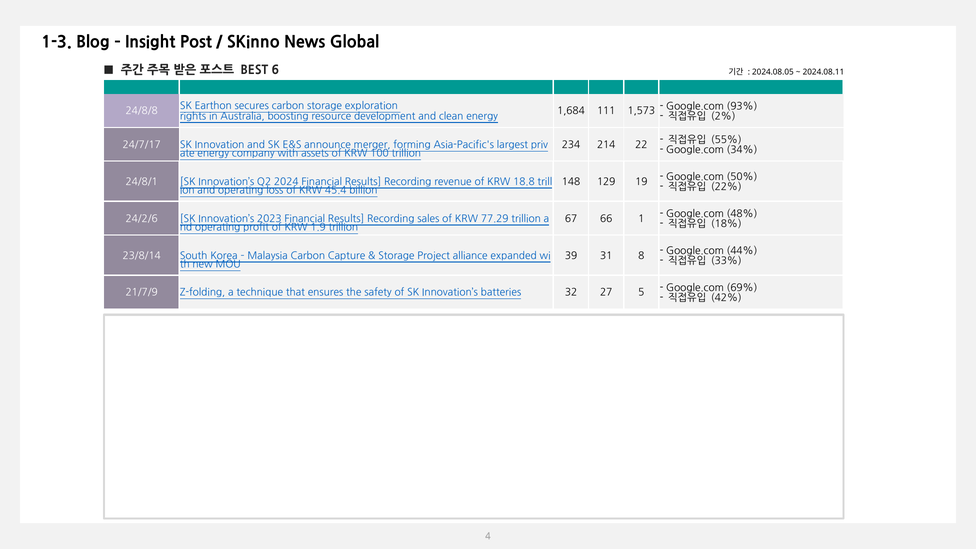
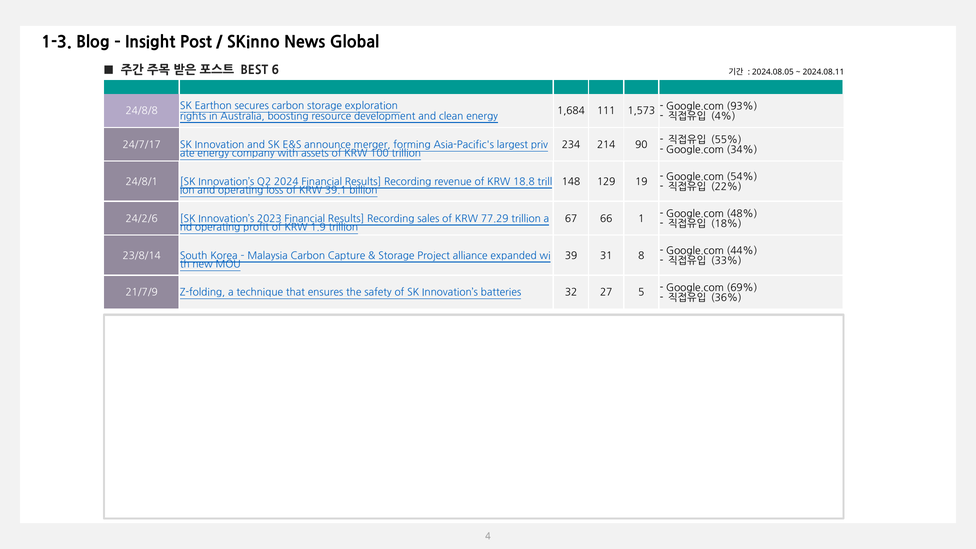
2%: 2% -> 4% (723, 116)
22: 22 -> 90 (641, 145)
50%: 50% -> 54% (742, 177)
45.4: 45.4 -> 39.1 (336, 190)
42%: 42% -> 36% (726, 298)
